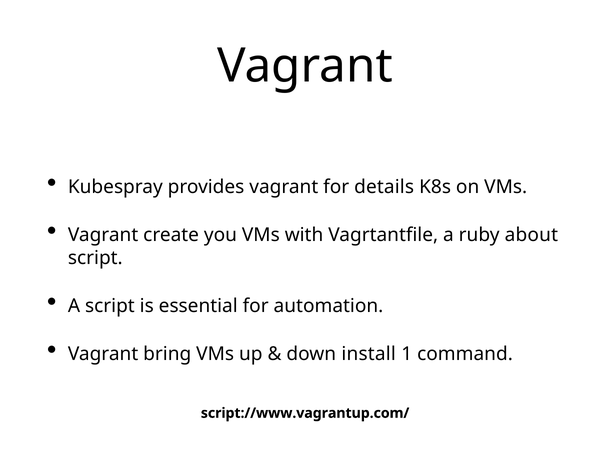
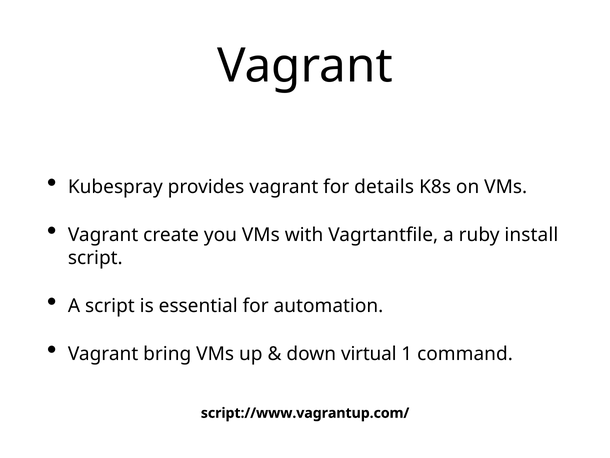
about: about -> install (531, 235)
install: install -> virtual (369, 354)
